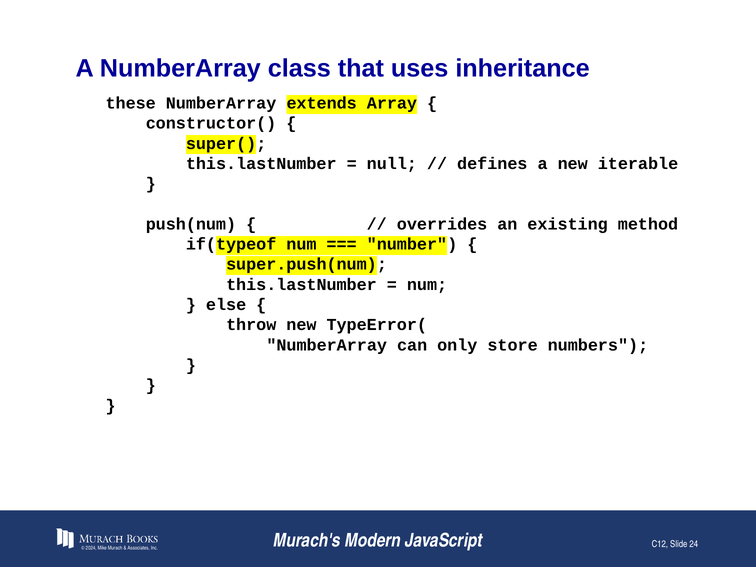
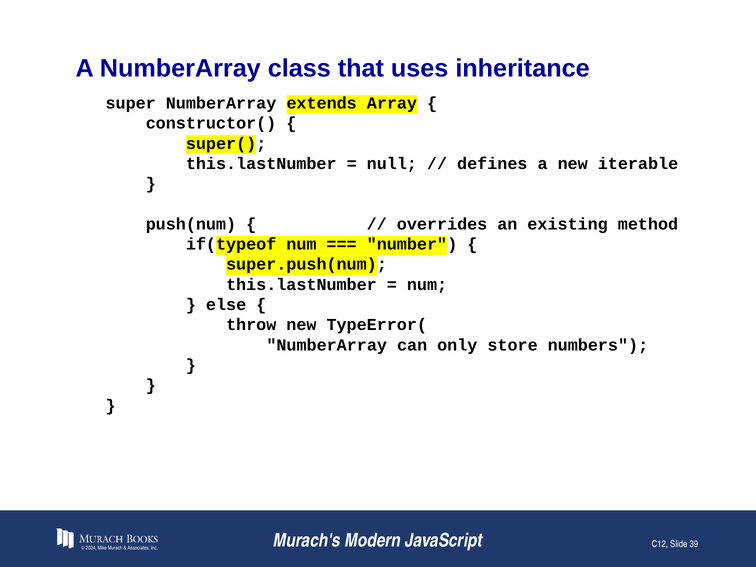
these: these -> super (131, 103)
24: 24 -> 39 (694, 544)
